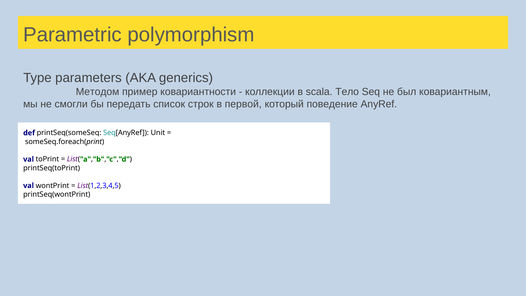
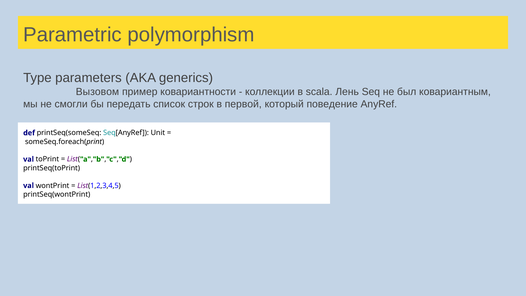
Методом: Методом -> Вызовом (97, 92)
Тело: Тело -> Лень (347, 92)
